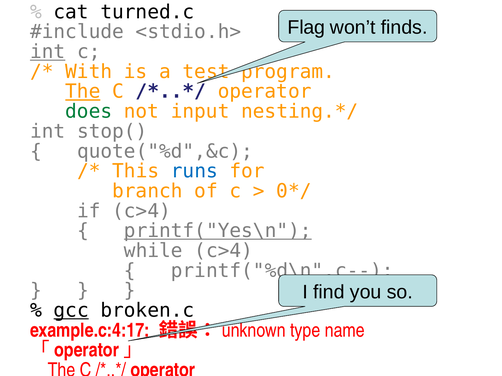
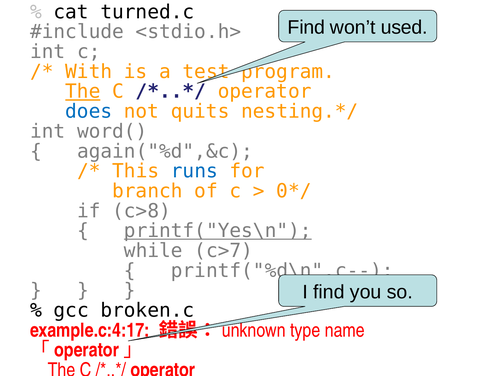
Flag: Flag -> Find (306, 27)
finds: finds -> used (404, 27)
int underline: present -> none (48, 52)
does colour: green -> blue (89, 112)
input: input -> quits (200, 112)
stop(: stop( -> word( (112, 132)
quote("%d",&c: quote("%d",&c -> again("%d",&c (165, 151)
if c>4: c>4 -> c>8 (142, 211)
while c>4: c>4 -> c>7 (224, 251)
gcc underline: present -> none (71, 311)
